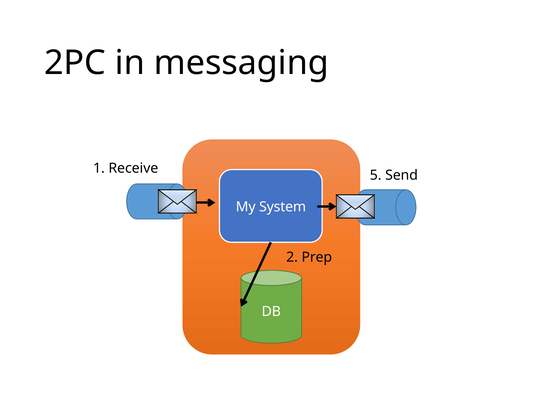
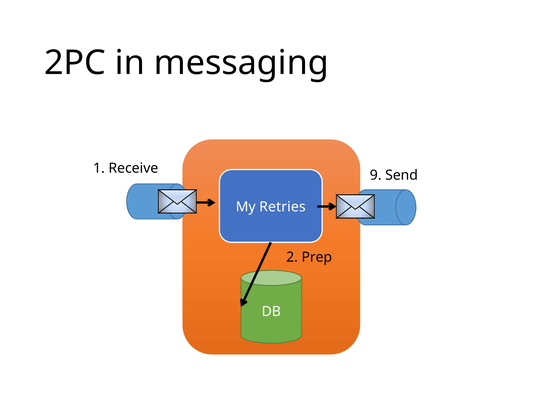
5: 5 -> 9 (376, 175)
System: System -> Retries (282, 207)
